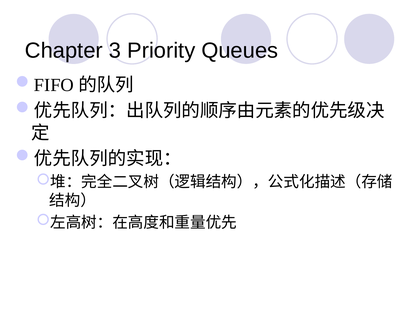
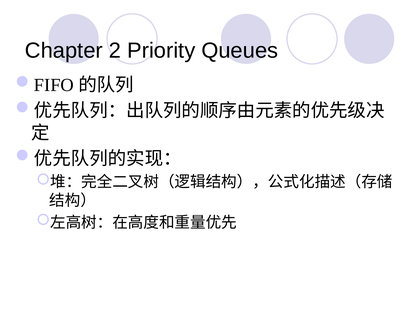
3: 3 -> 2 (115, 51)
